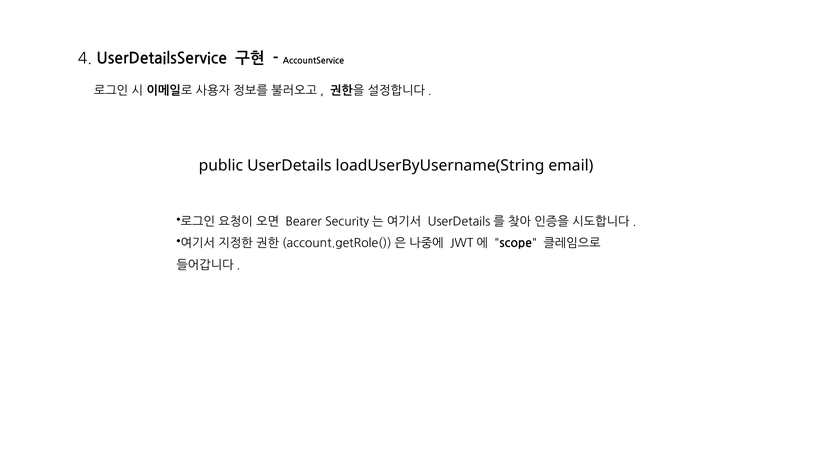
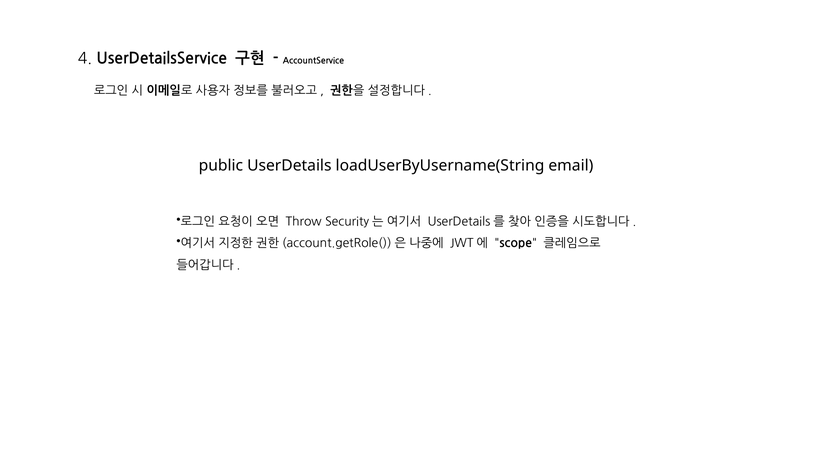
Bearer: Bearer -> Throw (304, 222)
